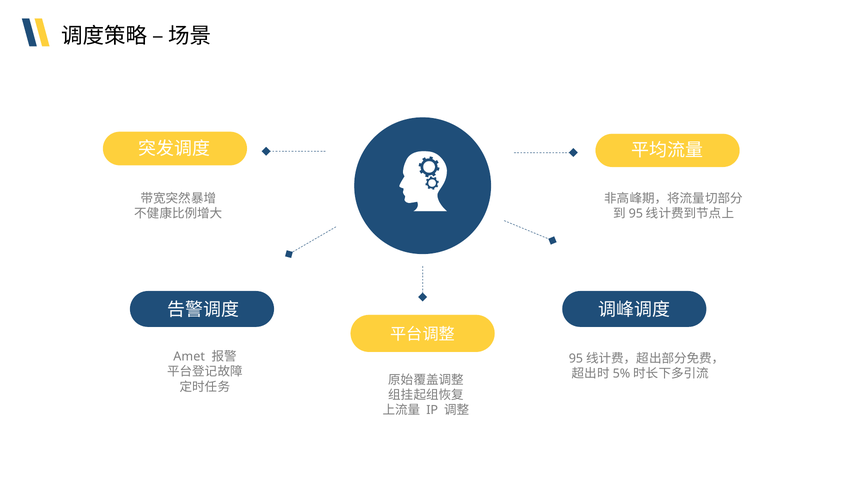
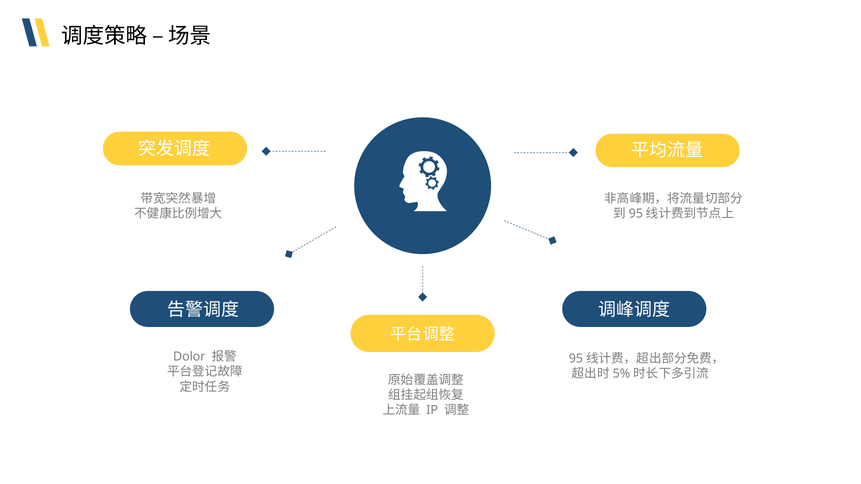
Amet: Amet -> Dolor (189, 357)
